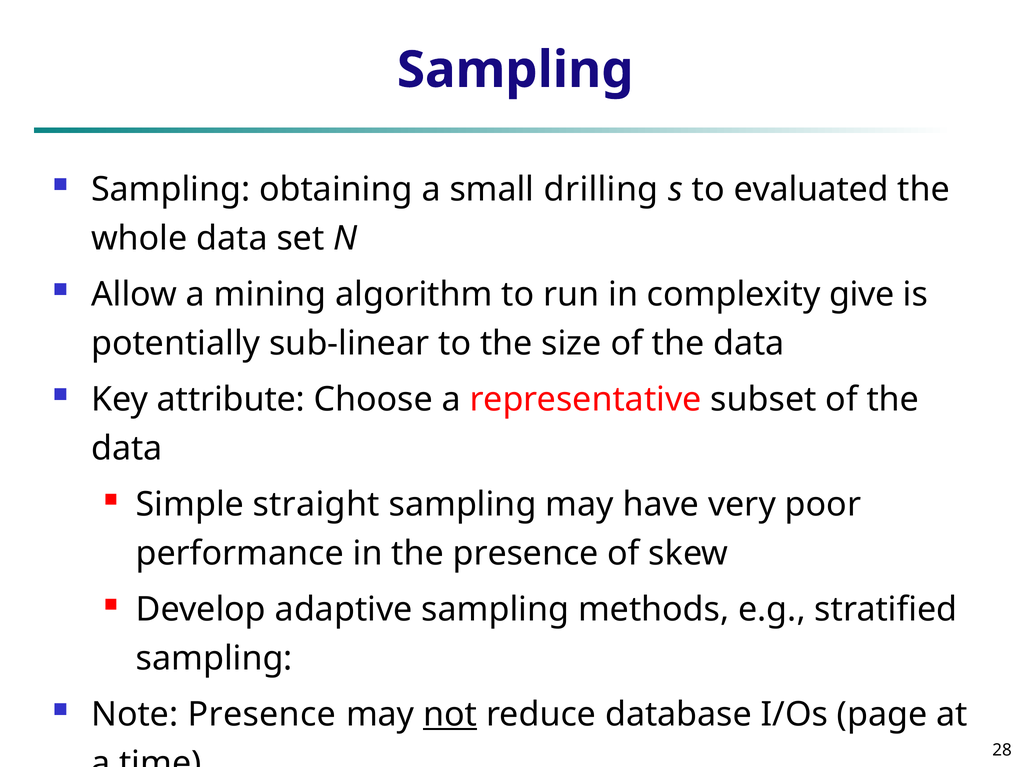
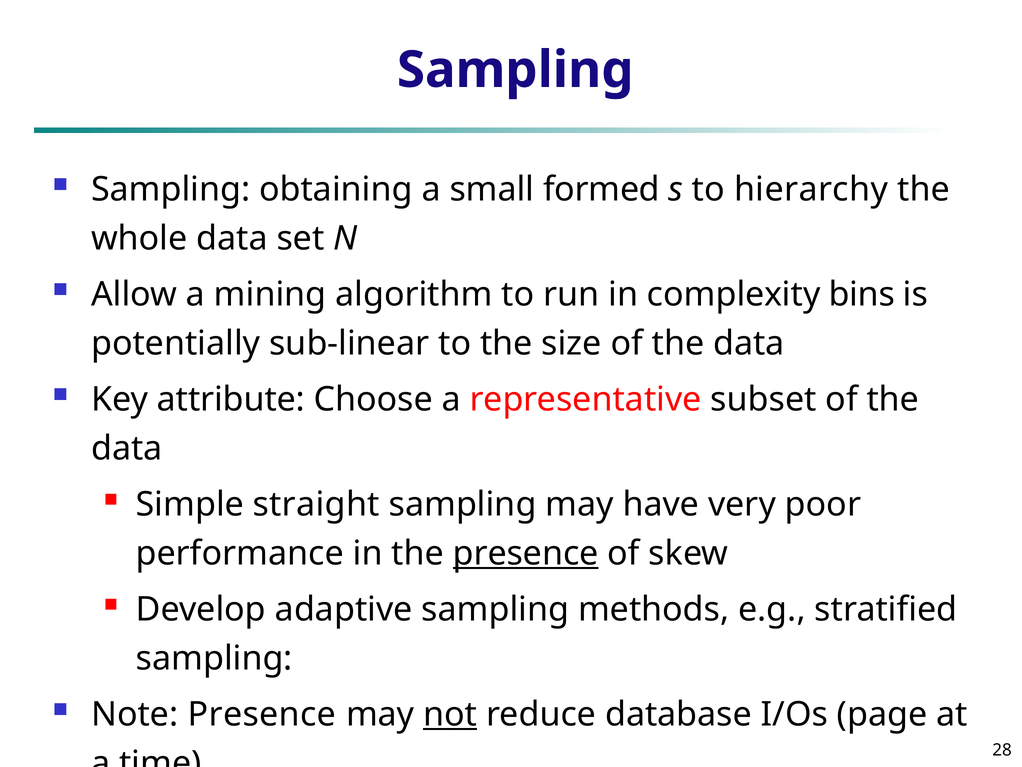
drilling: drilling -> formed (601, 189)
evaluated: evaluated -> hierarchy (811, 189)
give: give -> bins (862, 294)
presence underline: none -> present (526, 553)
